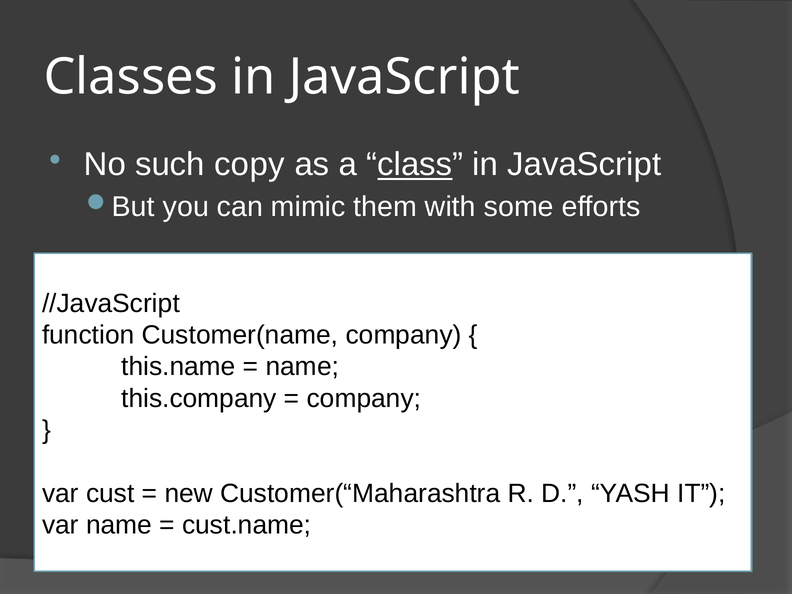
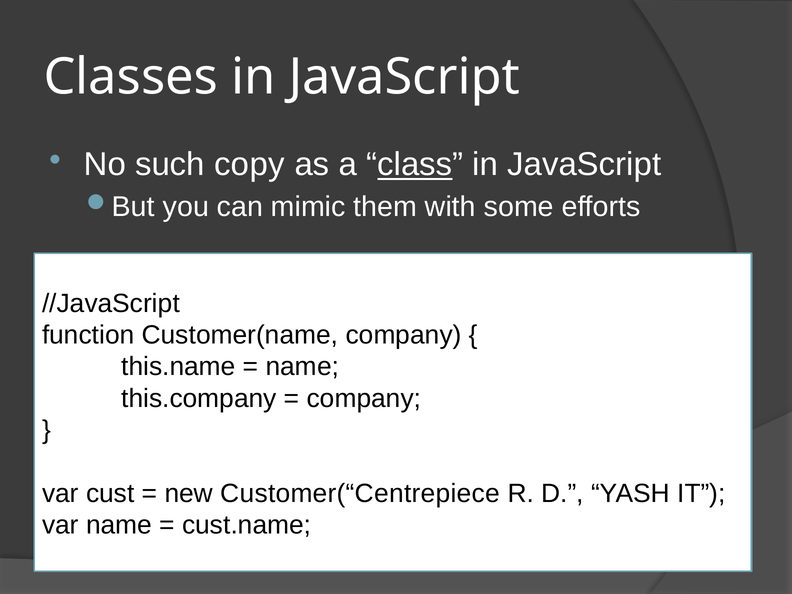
Customer(“Maharashtra: Customer(“Maharashtra -> Customer(“Centrepiece (360, 493)
